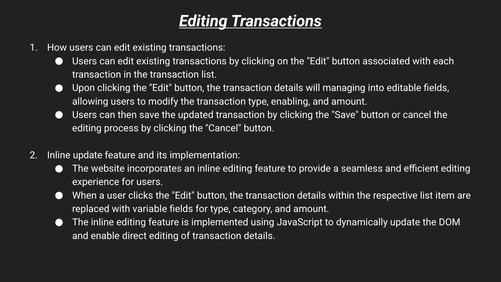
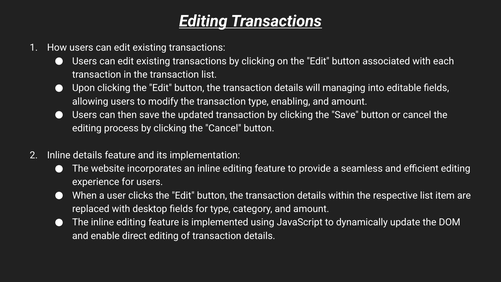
Inline update: update -> details (88, 155)
variable: variable -> desktop (150, 209)
